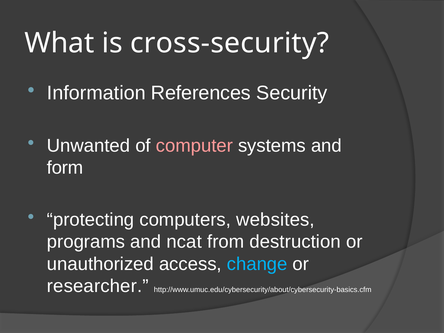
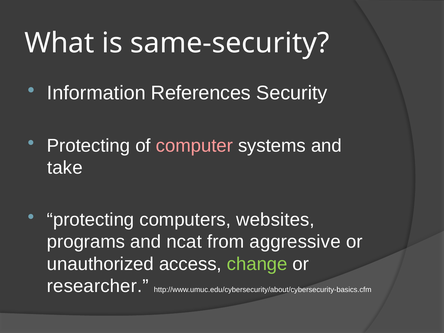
cross-security: cross-security -> same-security (230, 43)
Unwanted: Unwanted -> Protecting (89, 146)
form: form -> take (65, 168)
destruction: destruction -> aggressive (295, 242)
change colour: light blue -> light green (257, 264)
